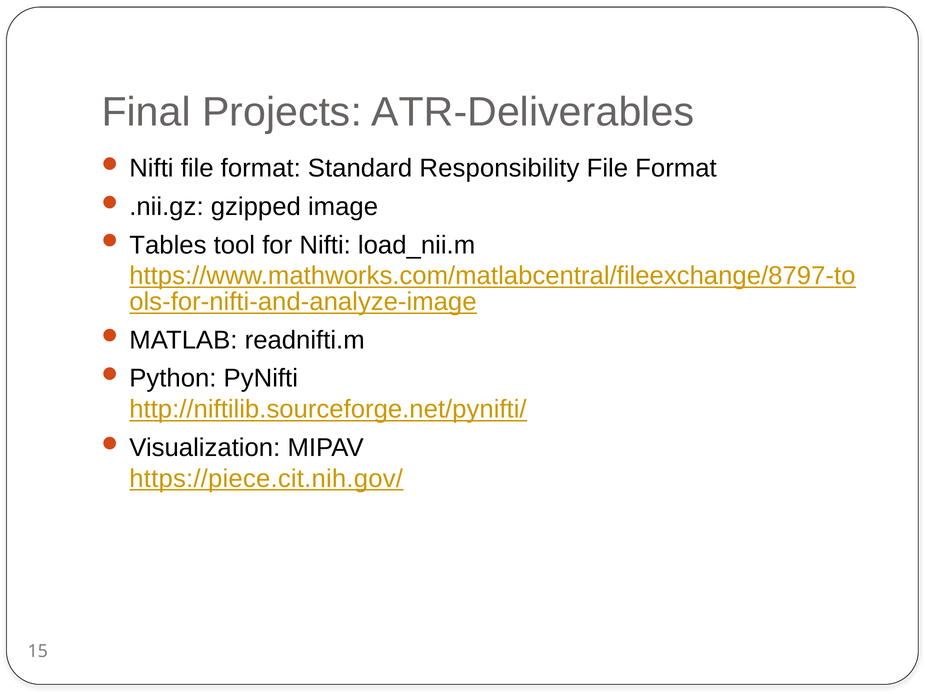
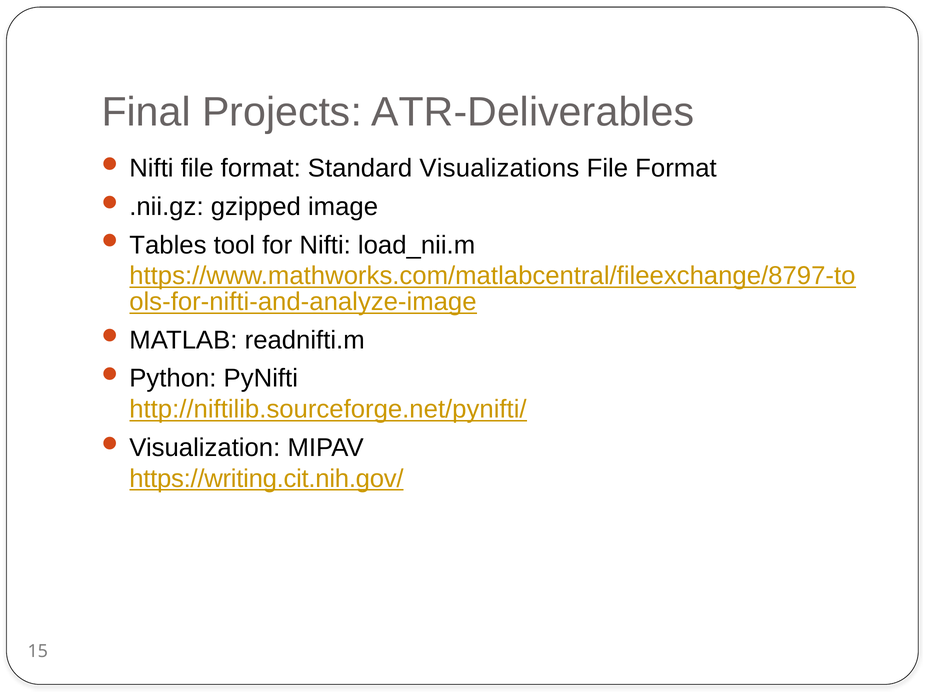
Responsibility: Responsibility -> Visualizations (499, 168)
https://piece.cit.nih.gov/: https://piece.cit.nih.gov/ -> https://writing.cit.nih.gov/ (266, 478)
